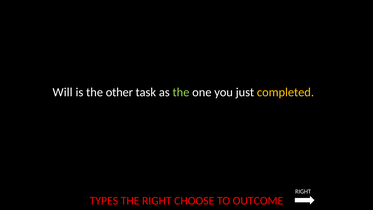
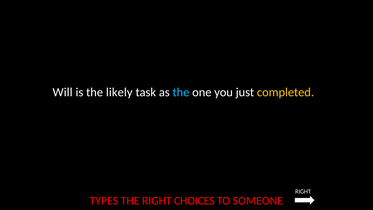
other: other -> likely (119, 92)
the colour: light green -> light blue (181, 92)
CHOOSE: CHOOSE -> CHOICES (194, 201)
OUTCOME: OUTCOME -> SOMEONE (258, 201)
